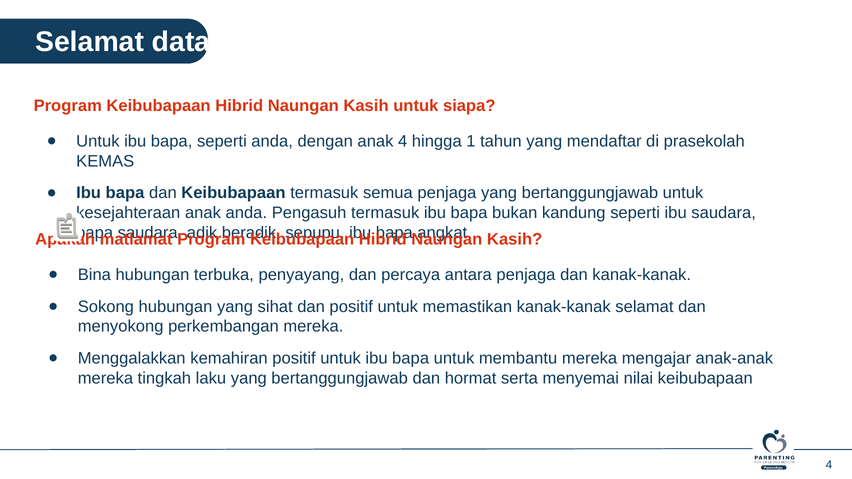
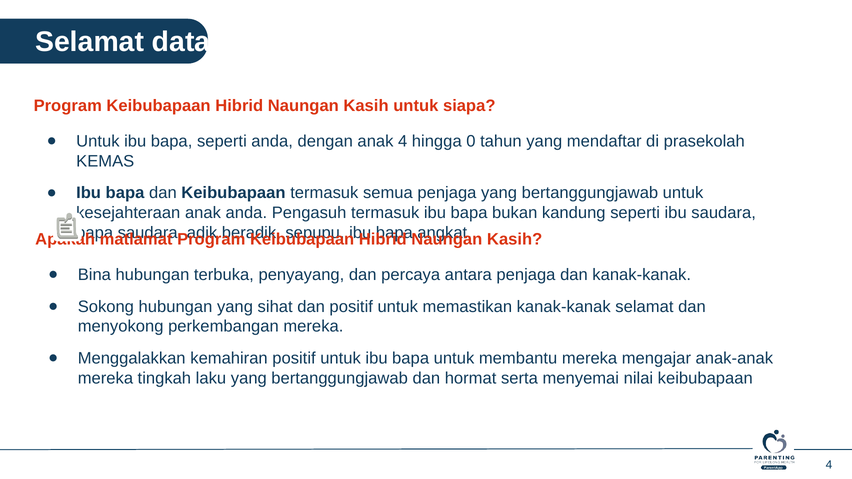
1: 1 -> 0 (471, 141)
